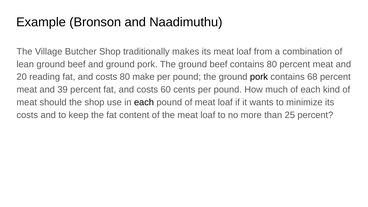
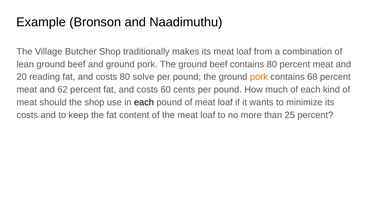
make: make -> solve (143, 77)
pork colour: black -> orange (259, 77)
39: 39 -> 62 (63, 90)
